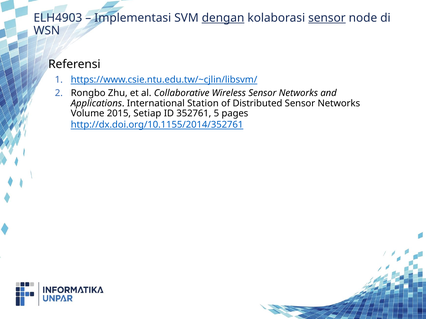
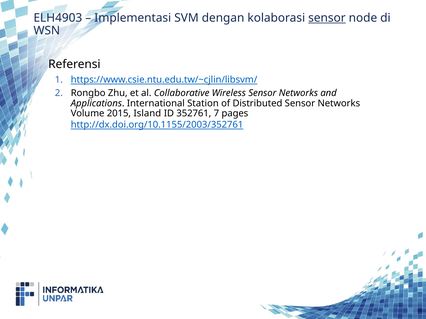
dengan underline: present -> none (223, 18)
Setiap: Setiap -> Island (147, 114)
5: 5 -> 7 (216, 114)
http://dx.doi.org/10.1155/2014/352761: http://dx.doi.org/10.1155/2014/352761 -> http://dx.doi.org/10.1155/2003/352761 (157, 125)
